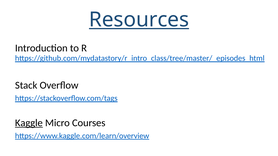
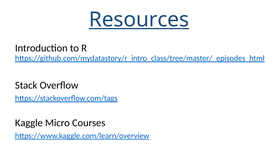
Kaggle underline: present -> none (29, 123)
